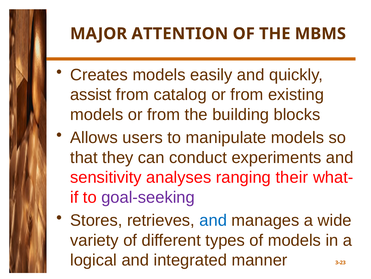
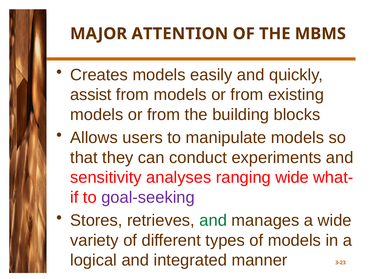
from catalog: catalog -> models (180, 95)
ranging their: their -> wide (292, 177)
and colour: blue -> green (213, 220)
